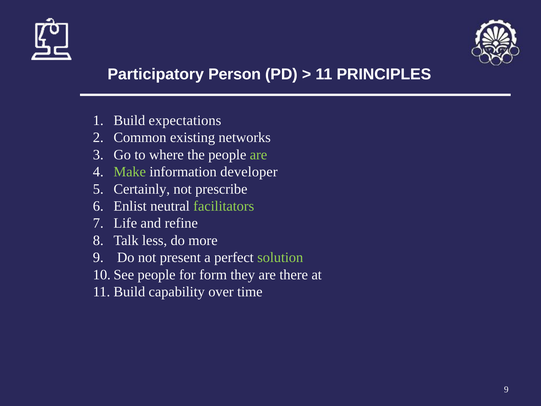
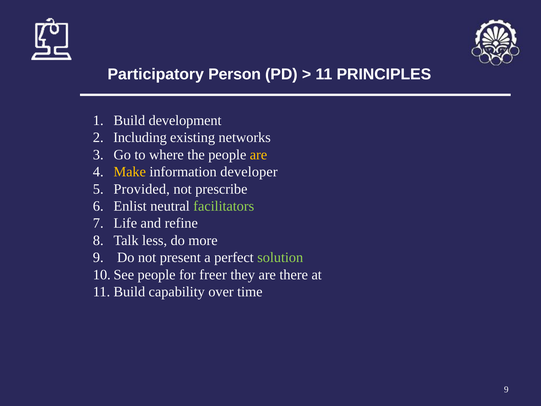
expectations: expectations -> development (185, 120)
Common: Common -> Including (140, 138)
are colour: light green -> yellow (259, 155)
Make colour: light green -> yellow (130, 172)
Certainly: Certainly -> Provided (142, 189)
form: form -> freer (213, 275)
